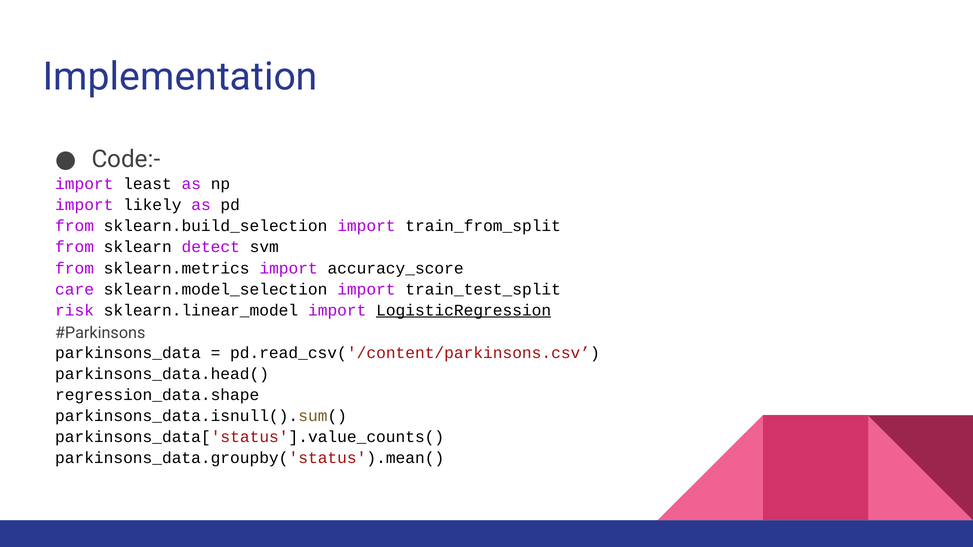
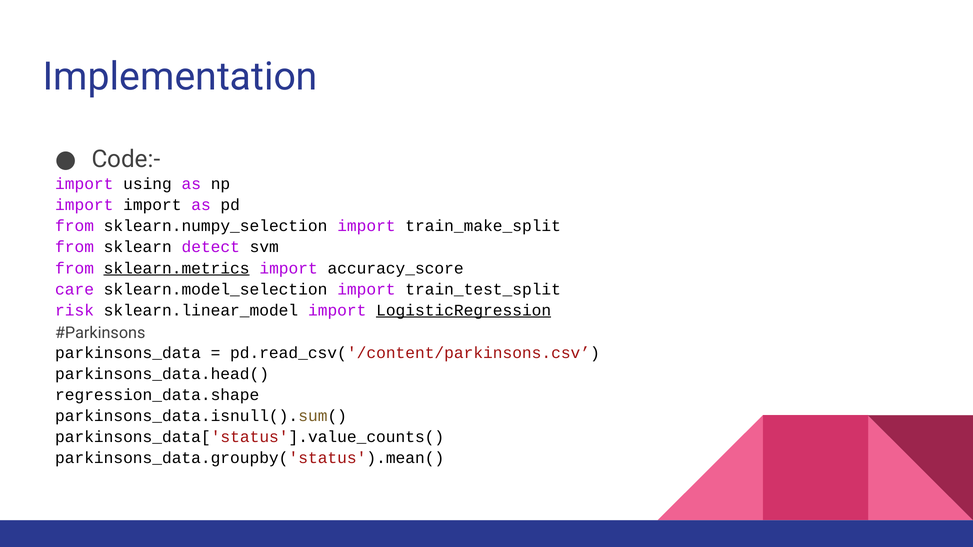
least: least -> using (147, 184)
import likely: likely -> import (152, 205)
sklearn.build_selection: sklearn.build_selection -> sklearn.numpy_selection (216, 226)
train_from_split: train_from_split -> train_make_split (483, 226)
sklearn.metrics underline: none -> present (177, 268)
